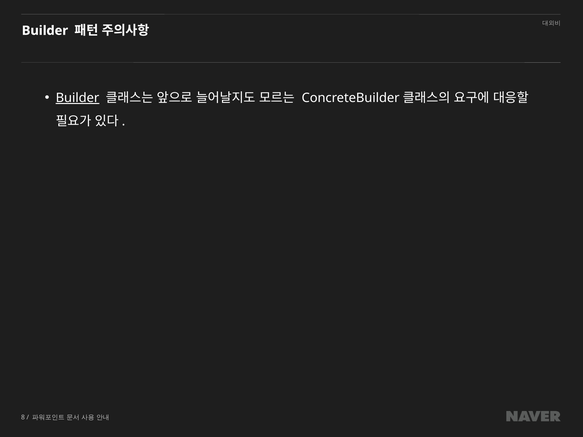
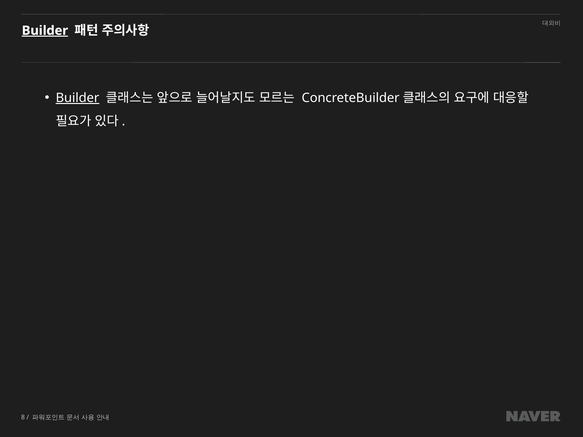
Builder underline: none -> present (45, 31)
